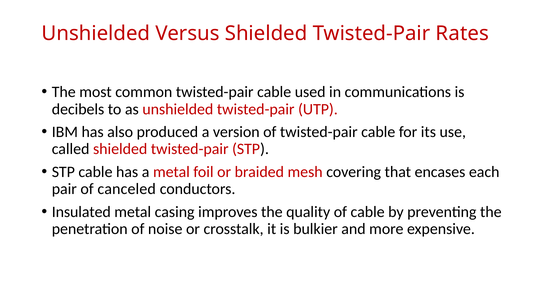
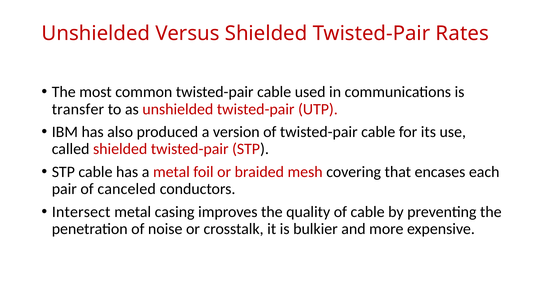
decibels: decibels -> transfer (78, 109)
Insulated: Insulated -> Intersect (81, 212)
